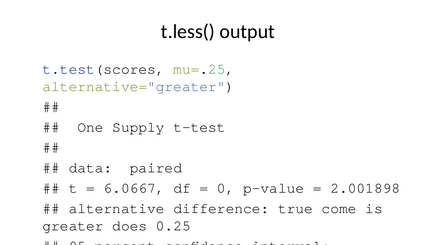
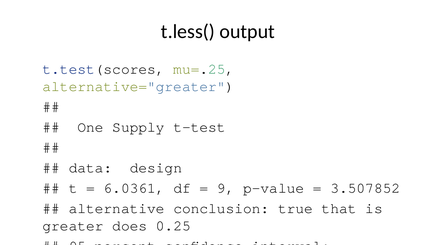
paired: paired -> design (156, 168)
6.0667: 6.0667 -> 6.0361 (134, 188)
0: 0 -> 9 (226, 188)
2.001898: 2.001898 -> 3.507852 (365, 188)
difference: difference -> conclusion (221, 209)
come: come -> that (339, 209)
